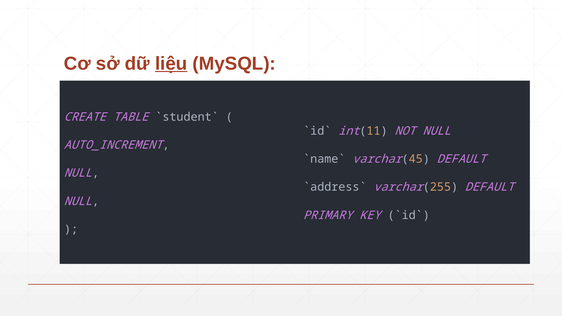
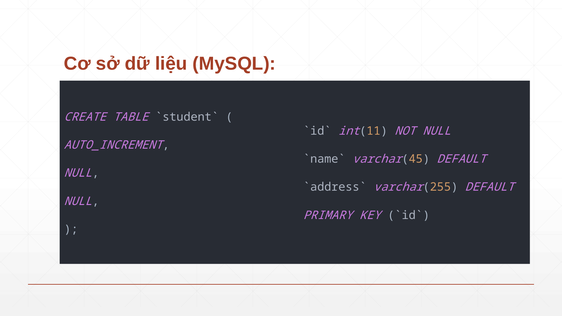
liệu underline: present -> none (171, 64)
